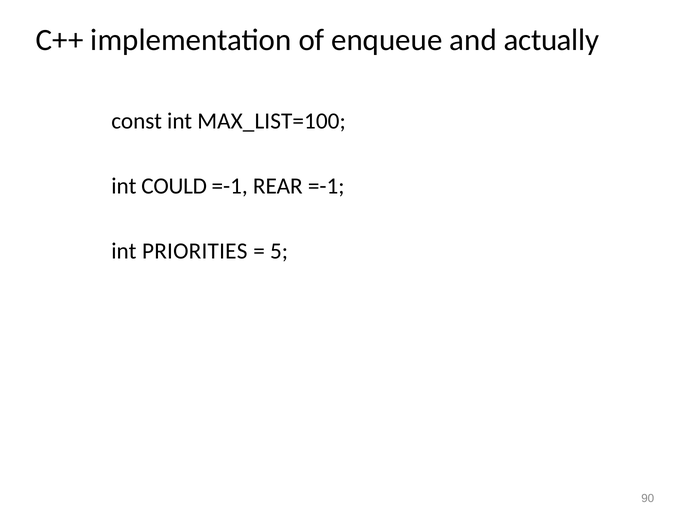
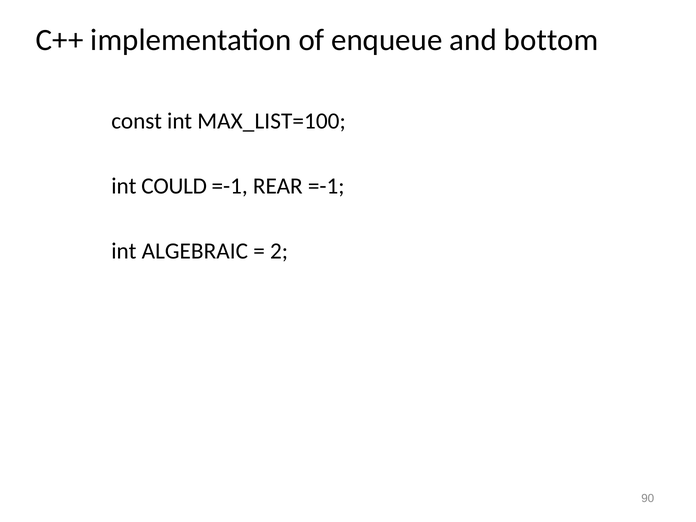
actually: actually -> bottom (551, 40)
PRIORITIES: PRIORITIES -> ALGEBRAIC (195, 251)
5: 5 -> 2 (279, 251)
